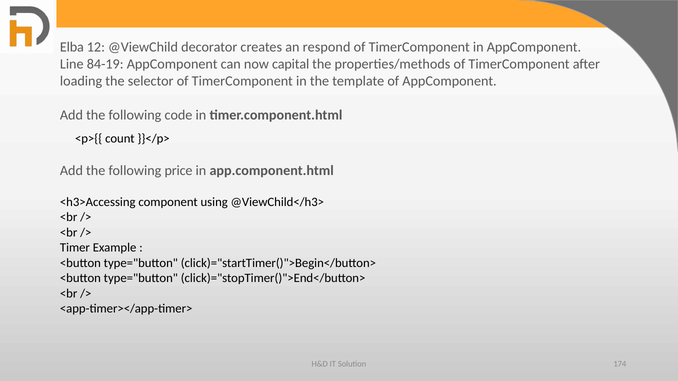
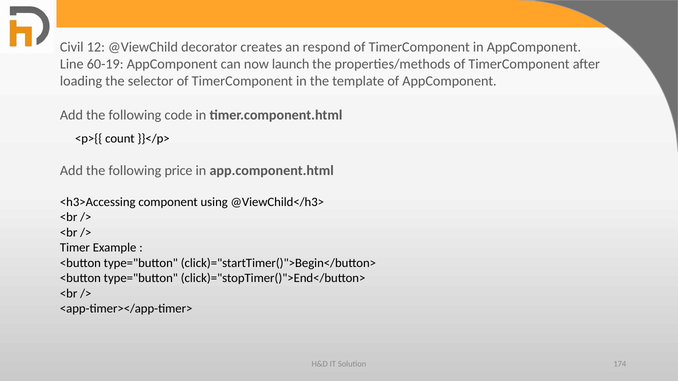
Elba: Elba -> Civil (72, 47)
84-19: 84-19 -> 60-19 (105, 64)
capital: capital -> launch (291, 64)
